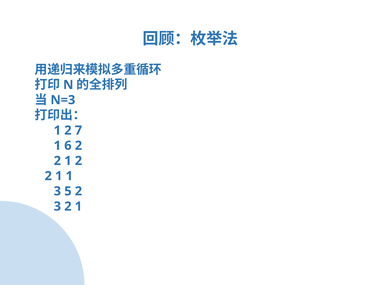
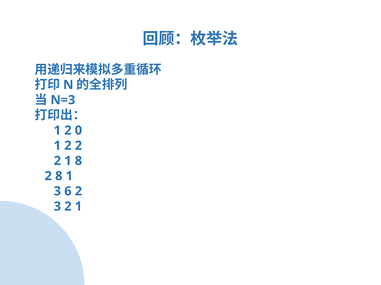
7: 7 -> 0 (78, 131)
6: 6 -> 2 (68, 146)
2 1 2: 2 -> 8 (78, 161)
1: 1 -> 8 (59, 176)
5: 5 -> 6 (68, 192)
